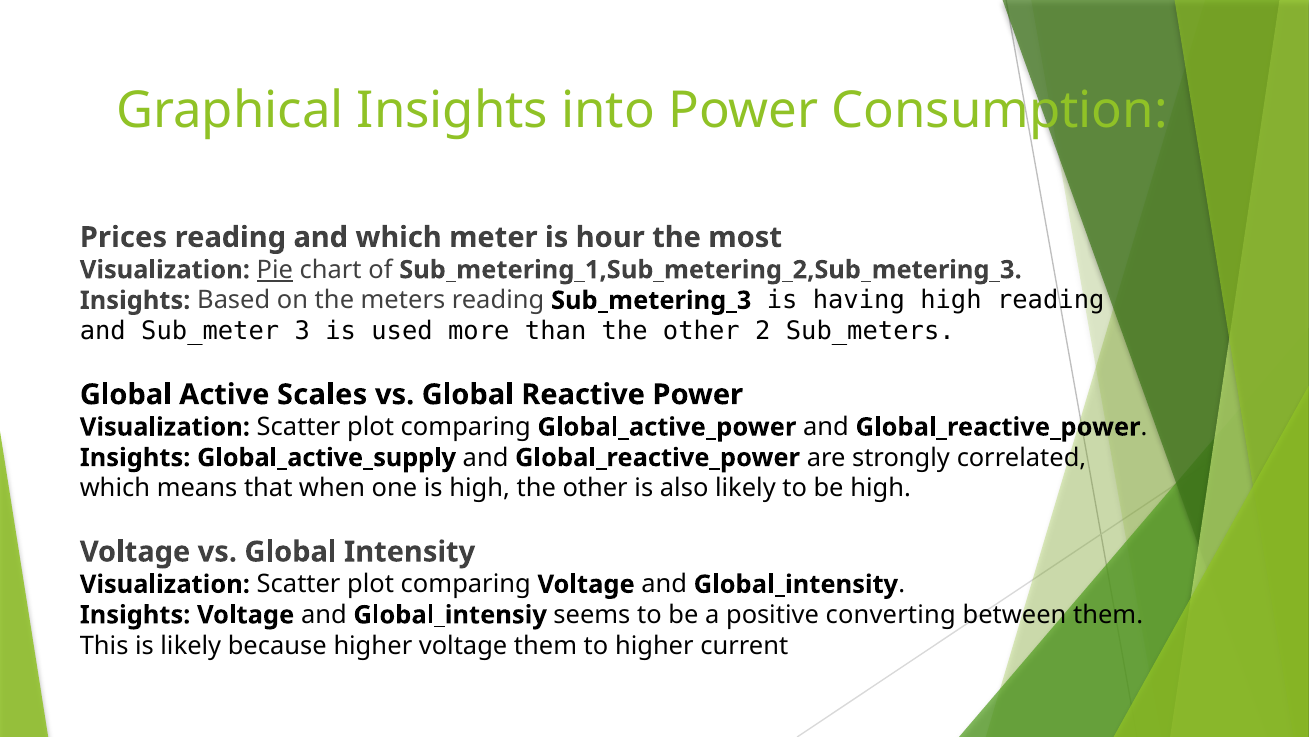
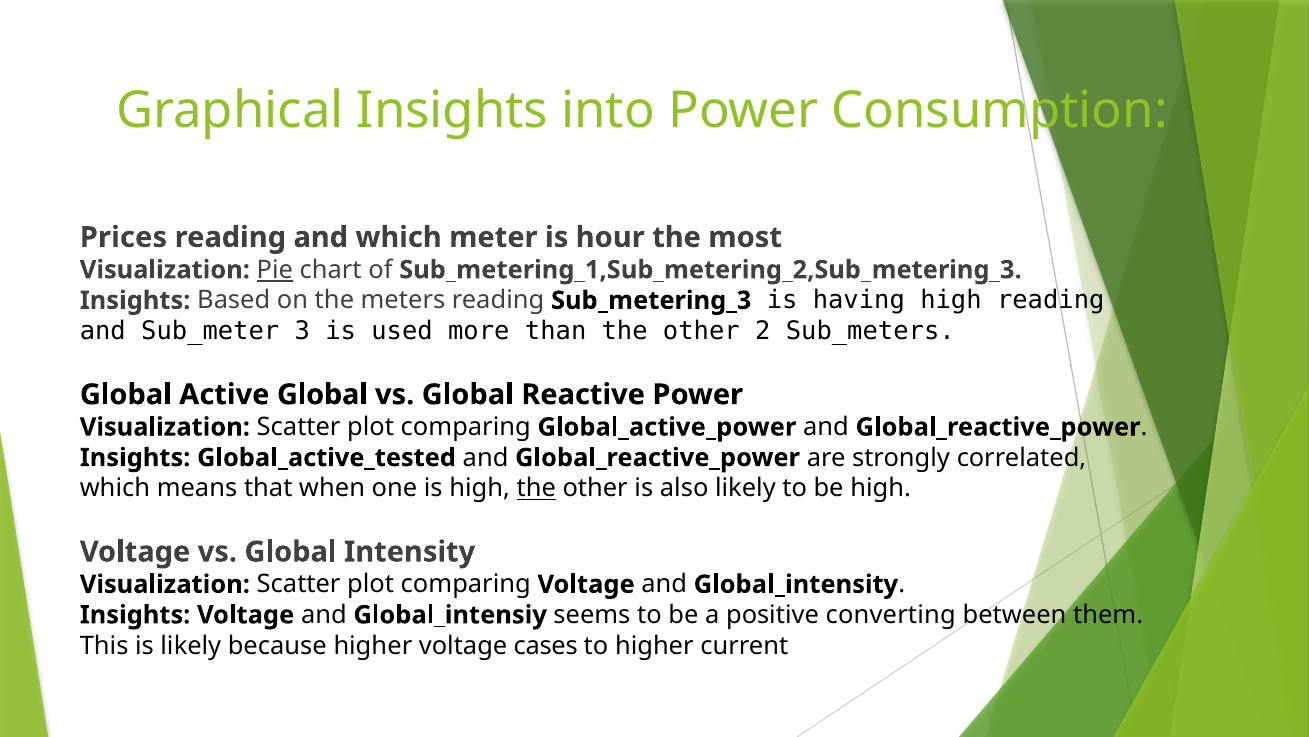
Active Scales: Scales -> Global (322, 394)
Global_active_supply: Global_active_supply -> Global_active_tested (326, 457)
the underline: none -> present (536, 488)
voltage them: them -> cases (546, 645)
